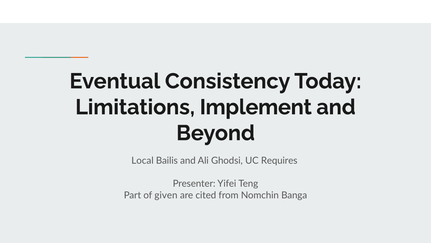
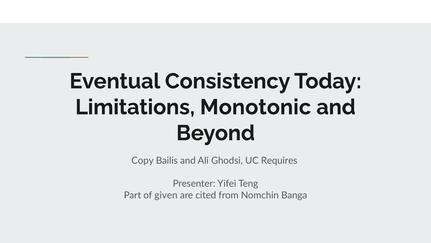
Implement: Implement -> Monotonic (256, 107)
Local: Local -> Copy (143, 160)
